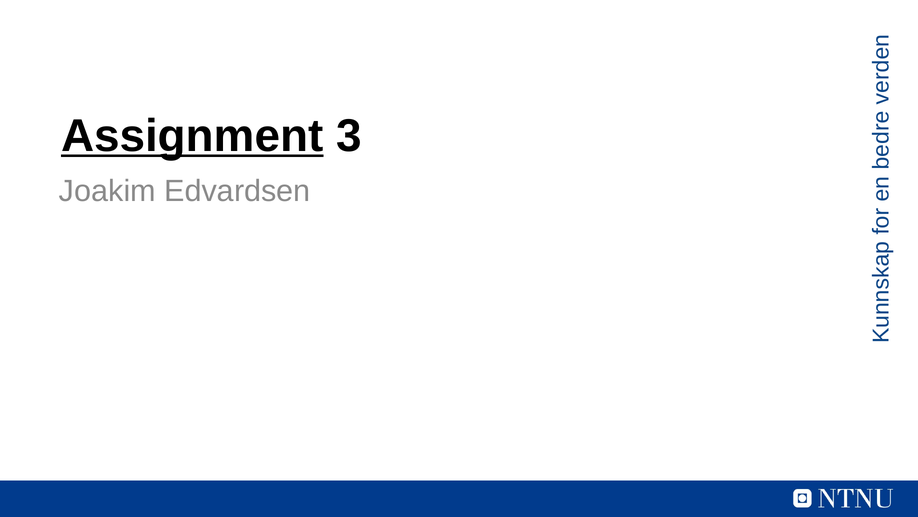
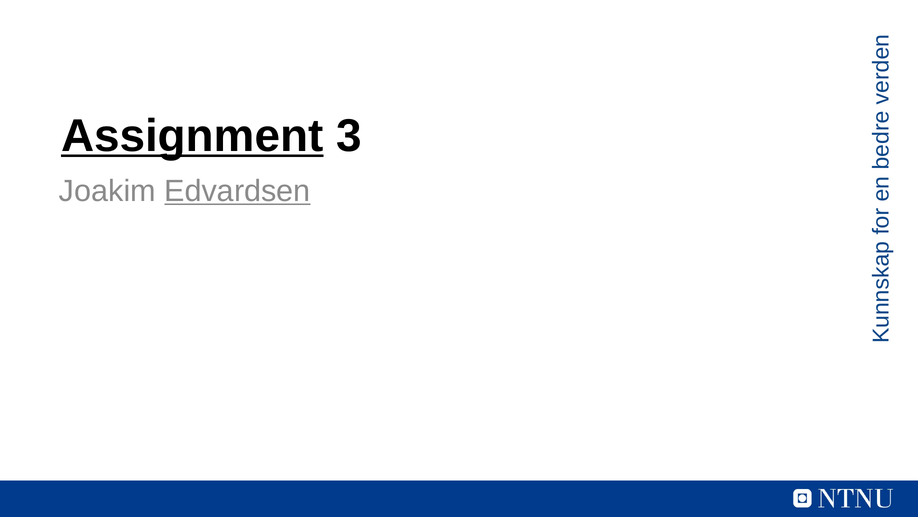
Edvardsen underline: none -> present (237, 191)
